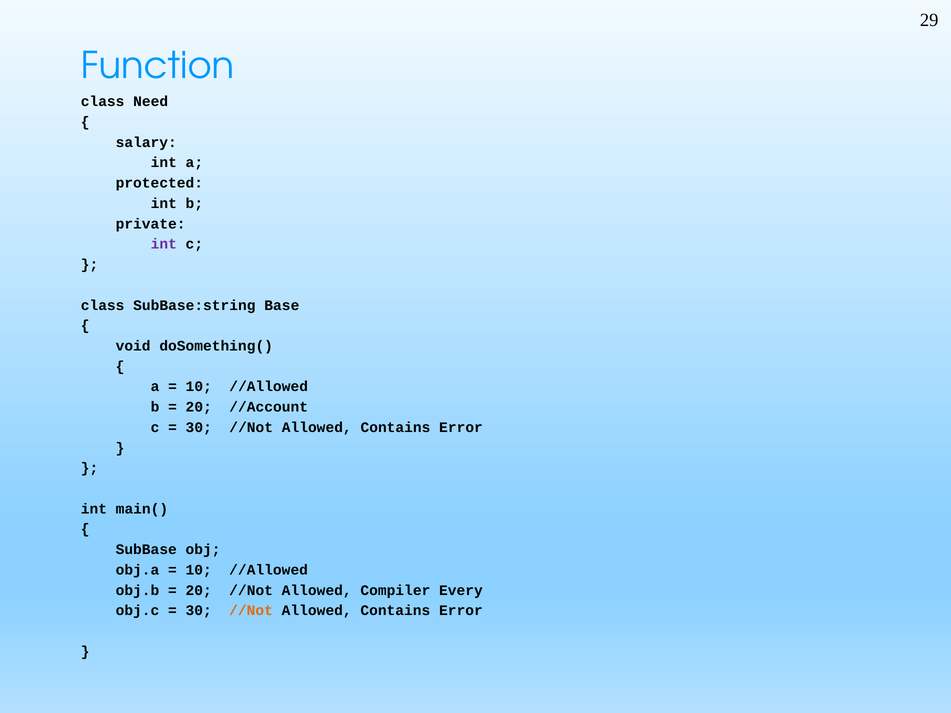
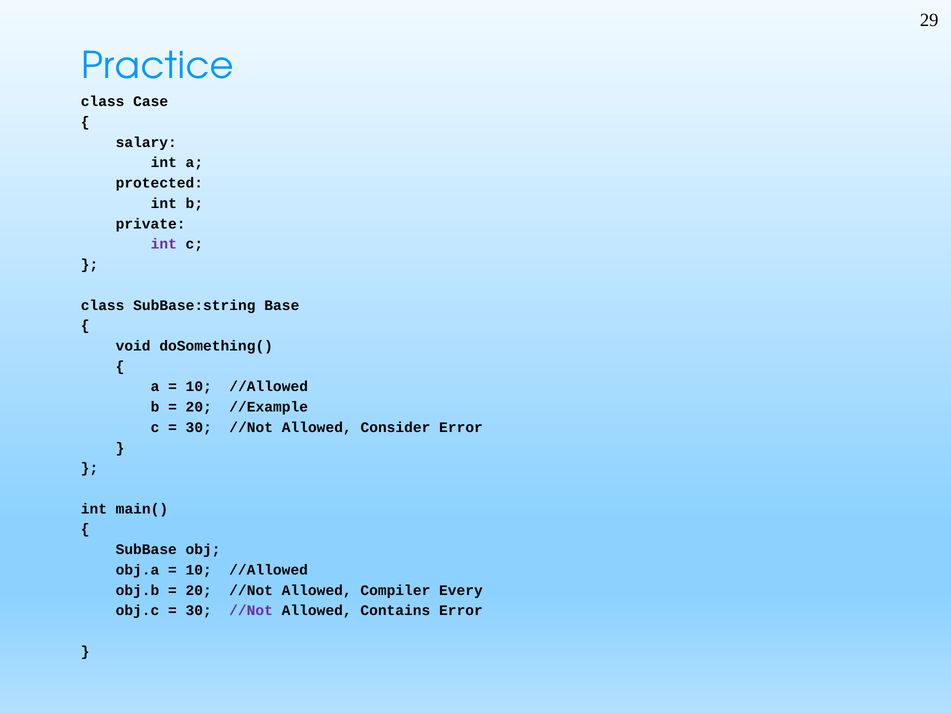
Function: Function -> Practice (157, 66)
Need: Need -> Case (151, 102)
//Account: //Account -> //Example (269, 407)
Contains: Contains -> Consider (395, 428)
//Not colour: orange -> purple (251, 611)
